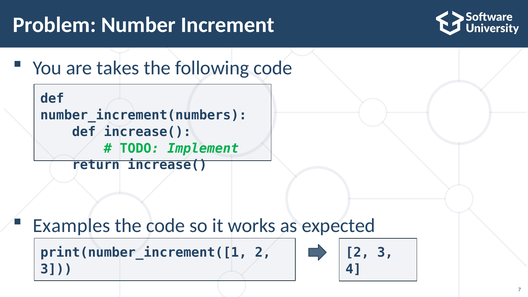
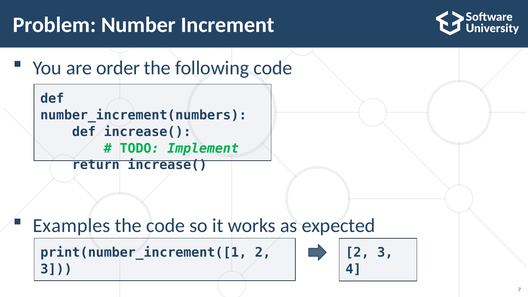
takes: takes -> order (118, 68)
